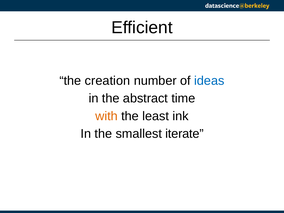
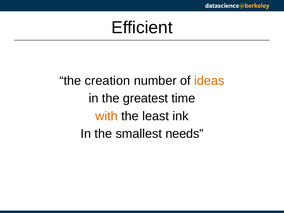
ideas colour: blue -> orange (209, 81)
abstract: abstract -> greatest (145, 98)
iterate: iterate -> needs (184, 134)
